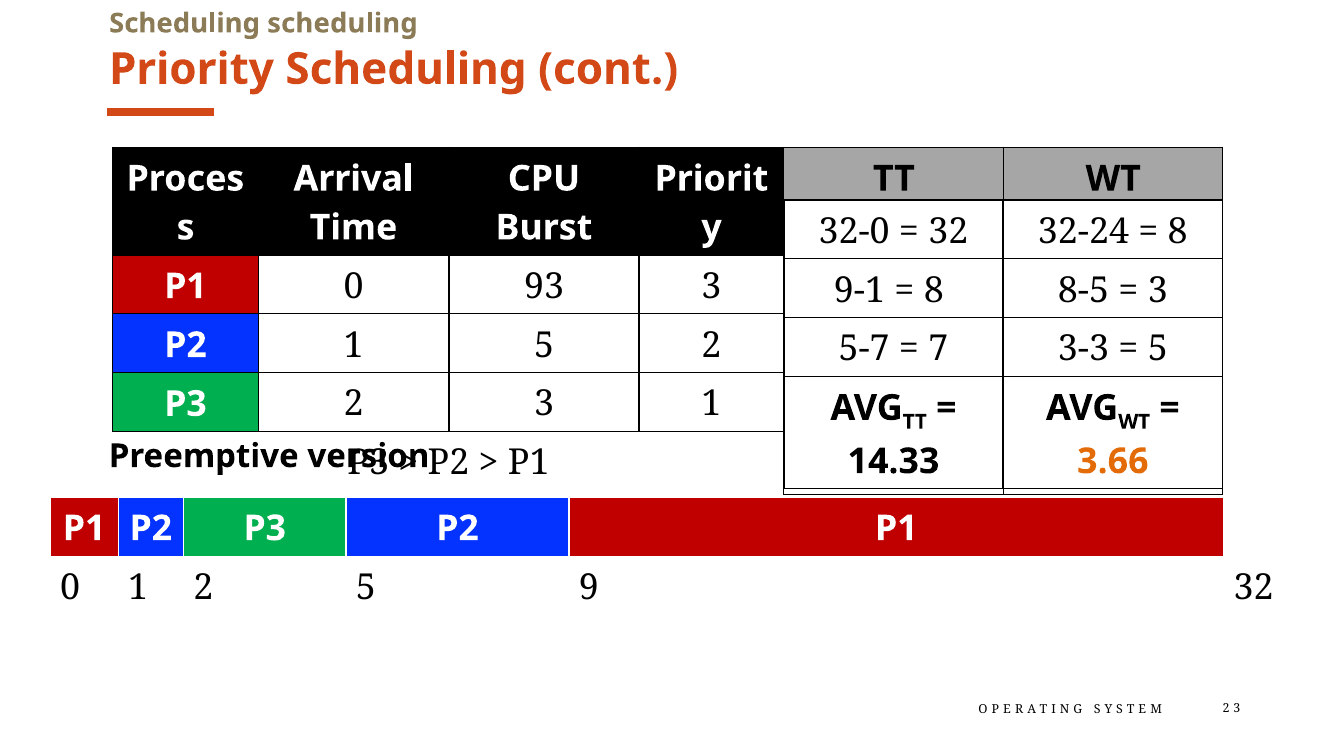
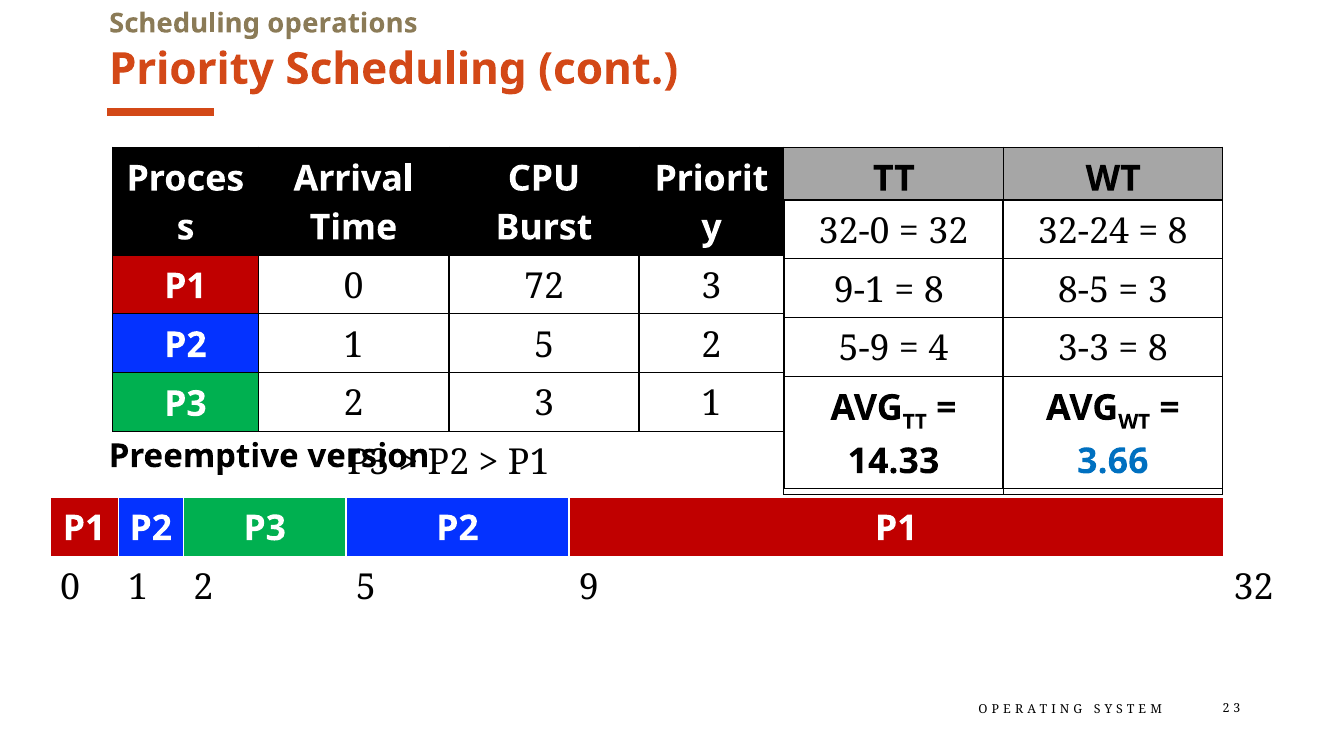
Scheduling scheduling: scheduling -> operations (342, 23)
93: 93 -> 72 (544, 287)
5-7: 5-7 -> 5-9 (864, 349)
7: 7 -> 4 (938, 349)
5: 5 -> 8 (1158, 349)
3.66 colour: orange -> blue (1113, 462)
